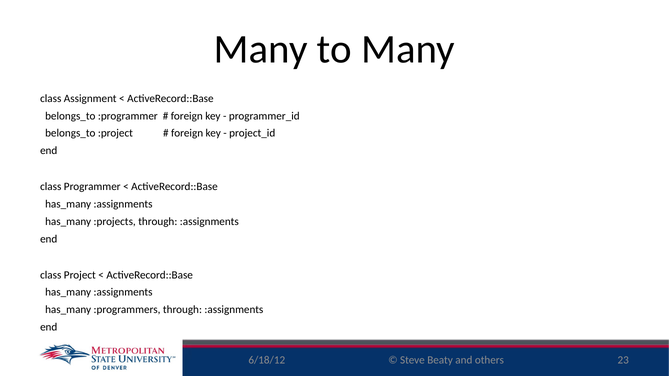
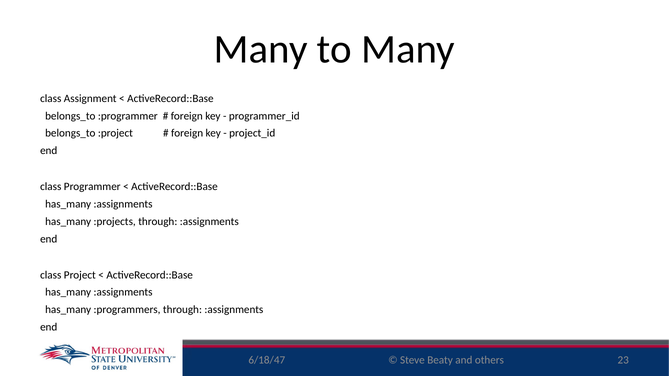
6/18/12: 6/18/12 -> 6/18/47 (267, 360)
